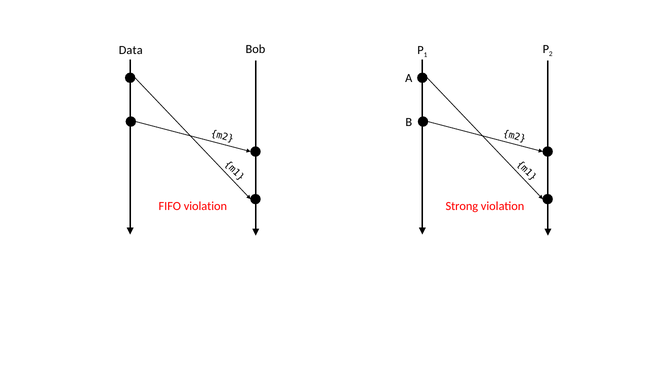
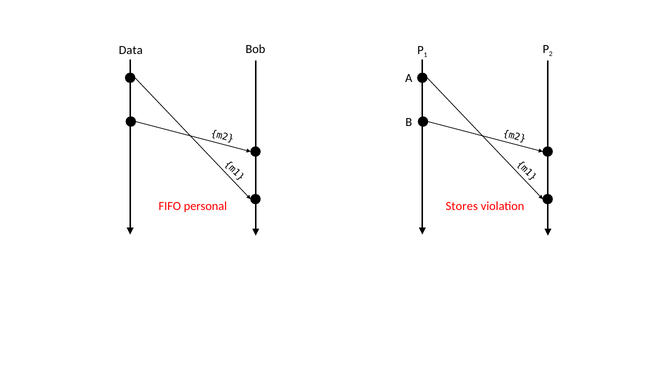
Strong: Strong -> Stores (462, 206)
FIFO violation: violation -> personal (205, 206)
